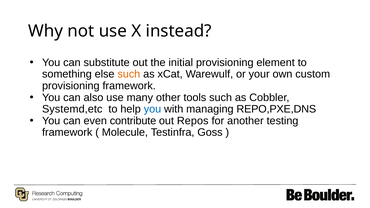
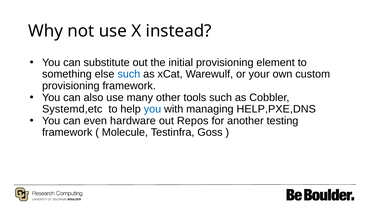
such colour: orange -> blue (129, 74)
REPO,PXE,DNS: REPO,PXE,DNS -> HELP,PXE,DNS (276, 109)
contribute: contribute -> hardware (133, 121)
